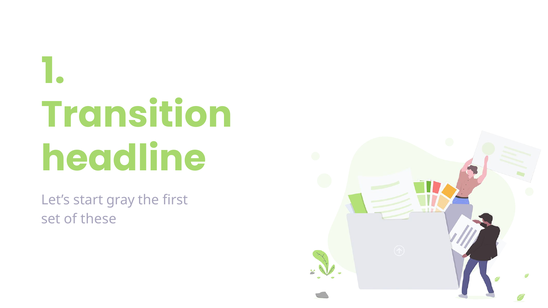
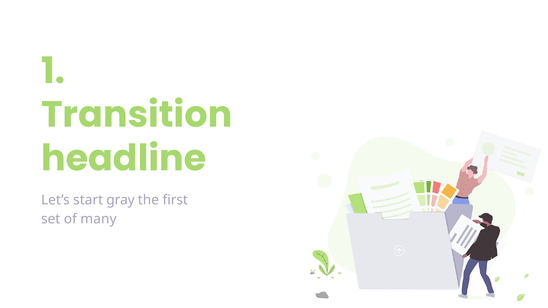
these: these -> many (98, 219)
